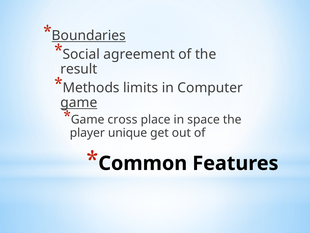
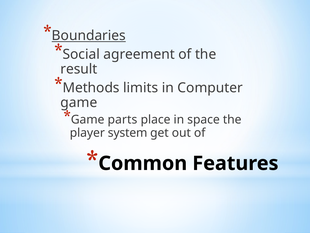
game underline: present -> none (79, 102)
cross: cross -> parts (122, 119)
unique: unique -> system (128, 133)
